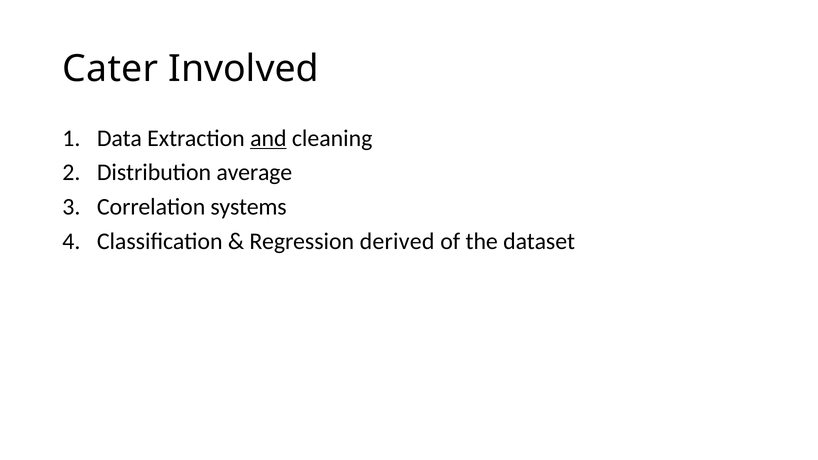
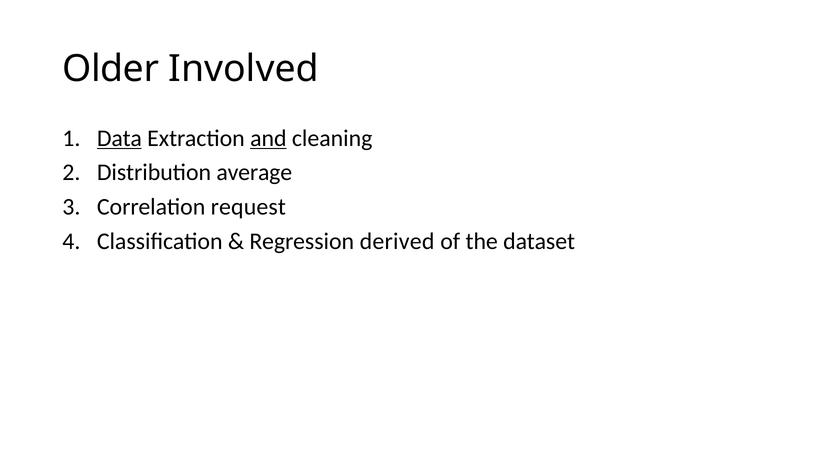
Cater: Cater -> Older (111, 69)
Data underline: none -> present (119, 138)
systems: systems -> request (248, 207)
